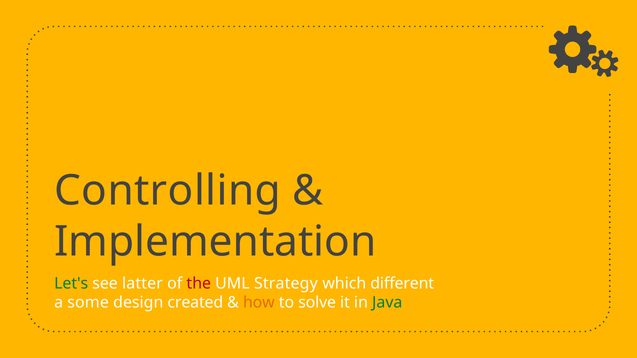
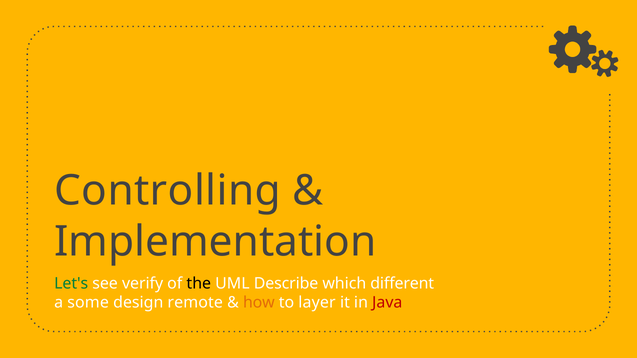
latter: latter -> verify (143, 284)
the colour: red -> black (199, 284)
Strategy: Strategy -> Describe (286, 284)
created: created -> remote (195, 303)
solve: solve -> layer (317, 303)
Java colour: green -> red (387, 303)
